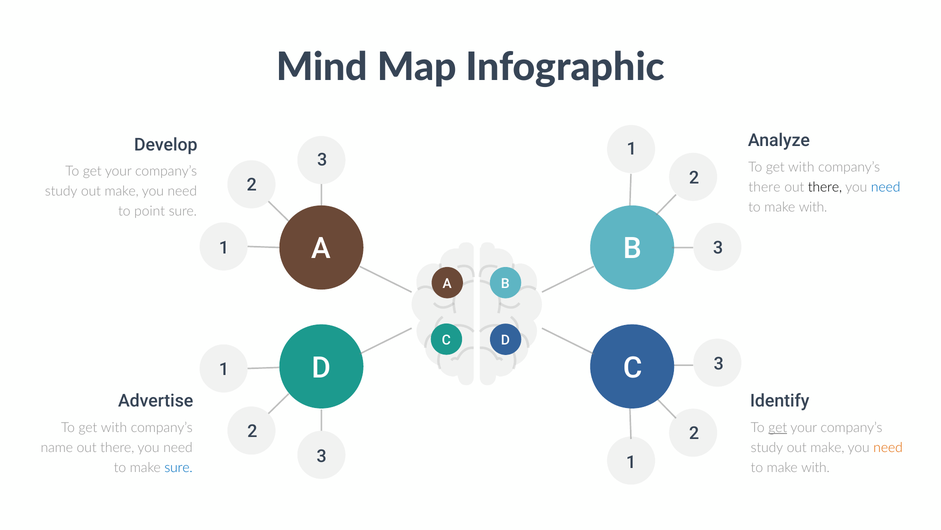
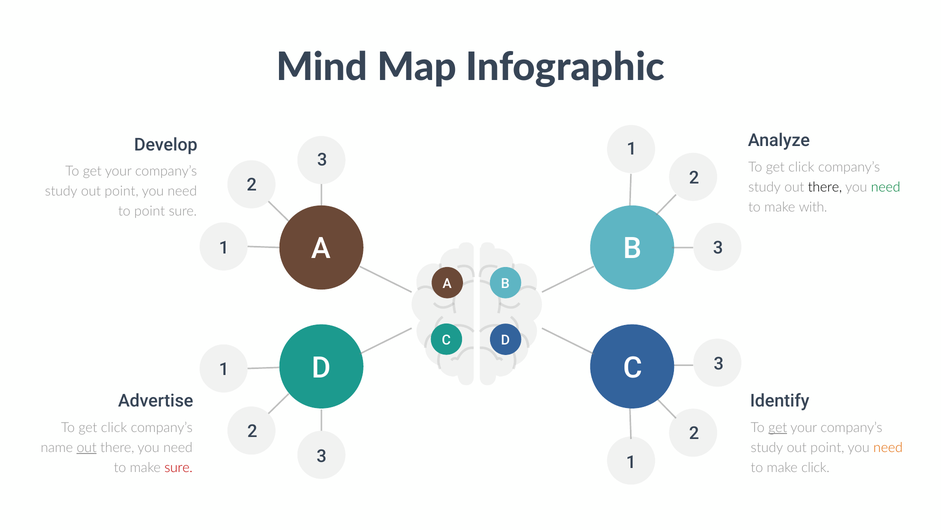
with: with -> click (801, 167)
there: there -> study (765, 187)
need colour: blue -> green (886, 187)
make: make -> point (122, 191)
with: with -> click (114, 427)
out underline: none -> present (87, 447)
make: make -> point (827, 447)
sure colour: blue -> red (179, 467)
with: with -> click (815, 467)
